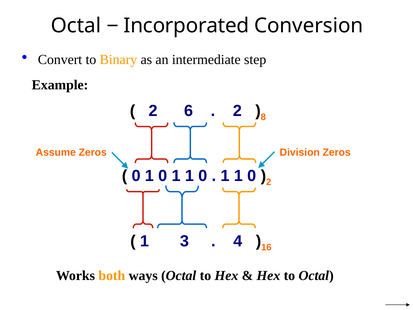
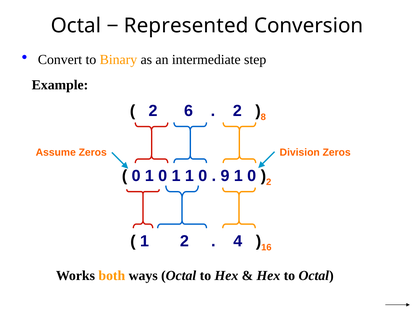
Incorporated: Incorporated -> Represented (186, 26)
1: 1 -> 9 (225, 176)
1 3: 3 -> 2 (184, 241)
